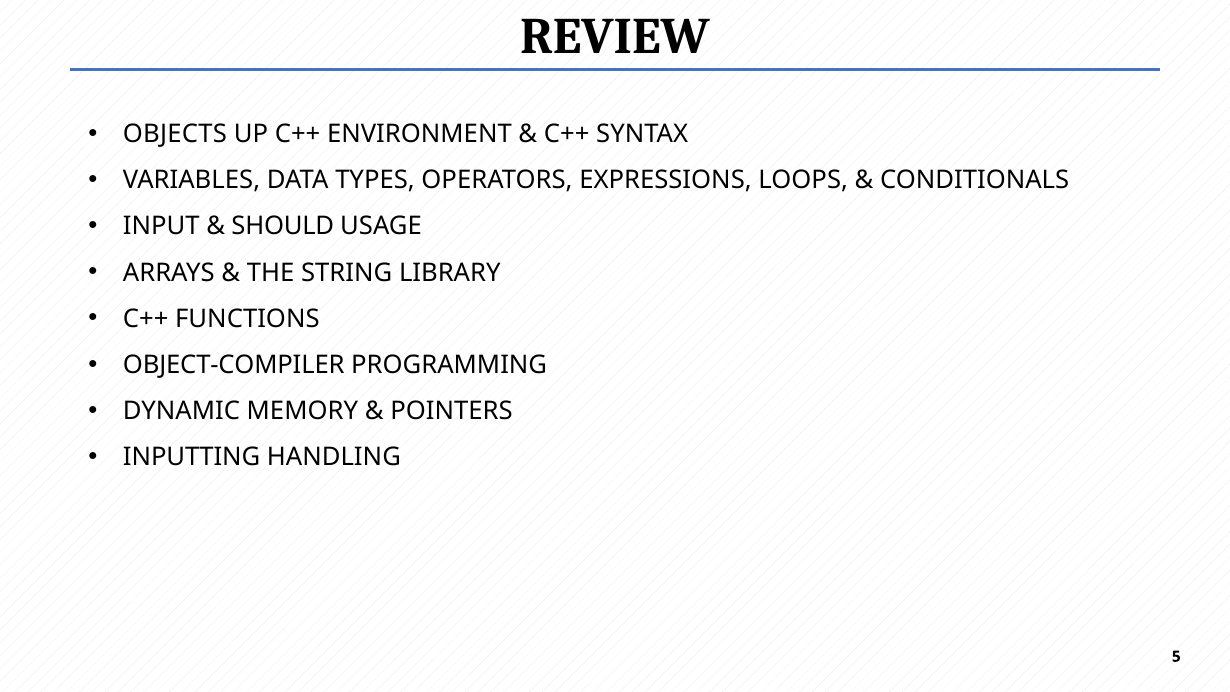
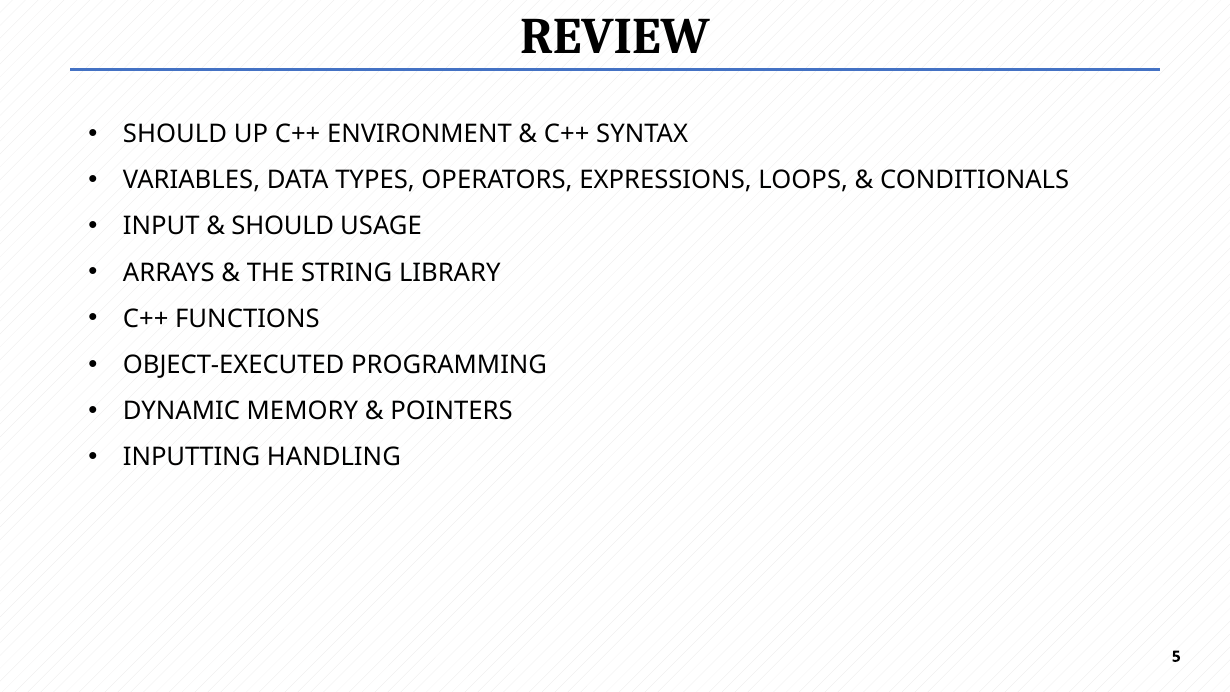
OBJECTS: OBJECTS -> SHOULD (175, 134)
OBJECT-COMPILER: OBJECT-COMPILER -> OBJECT-EXECUTED (234, 365)
